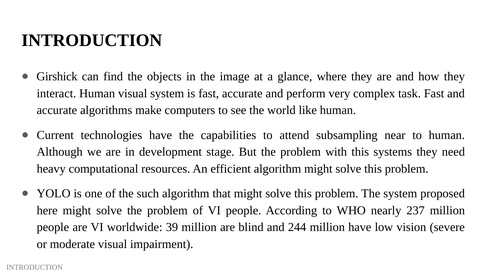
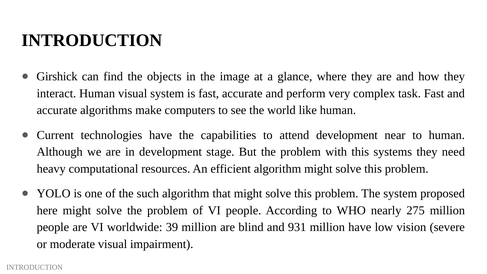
attend subsampling: subsampling -> development (347, 135)
237: 237 -> 275 (416, 210)
244: 244 -> 931 (297, 227)
